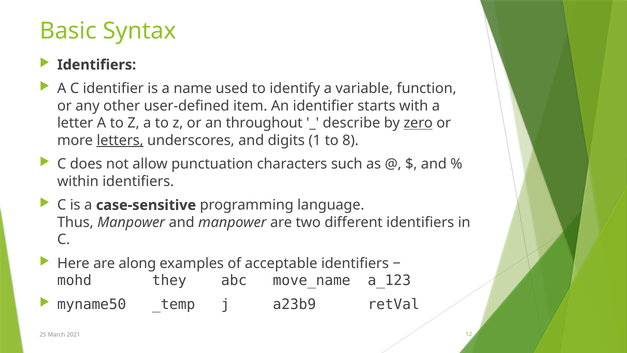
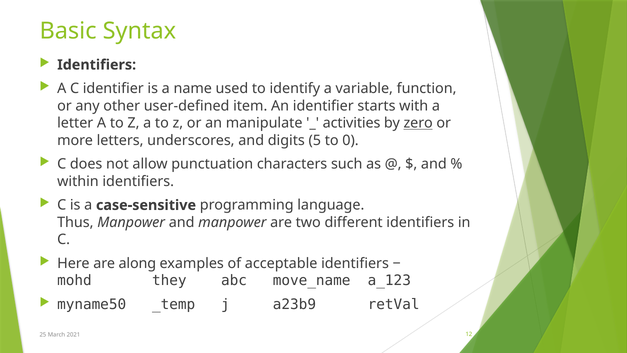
throughout: throughout -> manipulate (264, 123)
describe: describe -> activities (352, 123)
letters underline: present -> none (120, 140)
1: 1 -> 5 (315, 140)
8: 8 -> 0 (351, 140)
